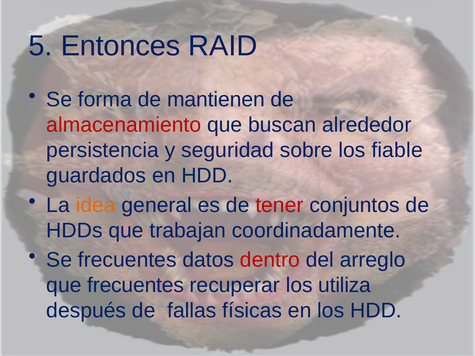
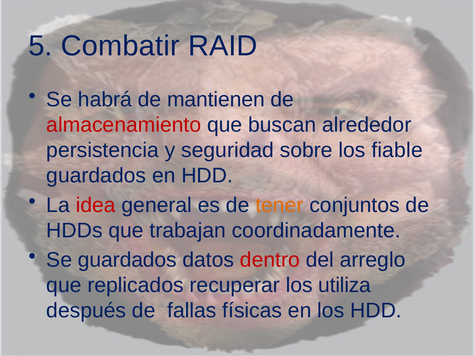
Entonces: Entonces -> Combatir (120, 46)
forma: forma -> habrá (105, 100)
idea colour: orange -> red (96, 205)
tener colour: red -> orange (279, 205)
Se frecuentes: frecuentes -> guardados (127, 260)
que frecuentes: frecuentes -> replicados (136, 285)
